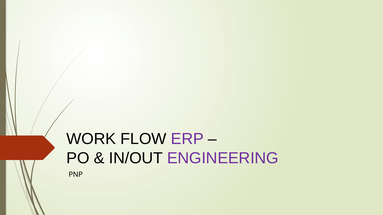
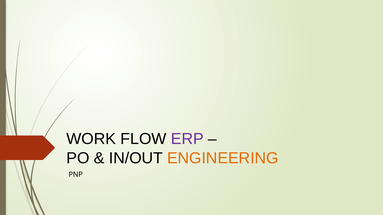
ENGINEERING colour: purple -> orange (223, 158)
